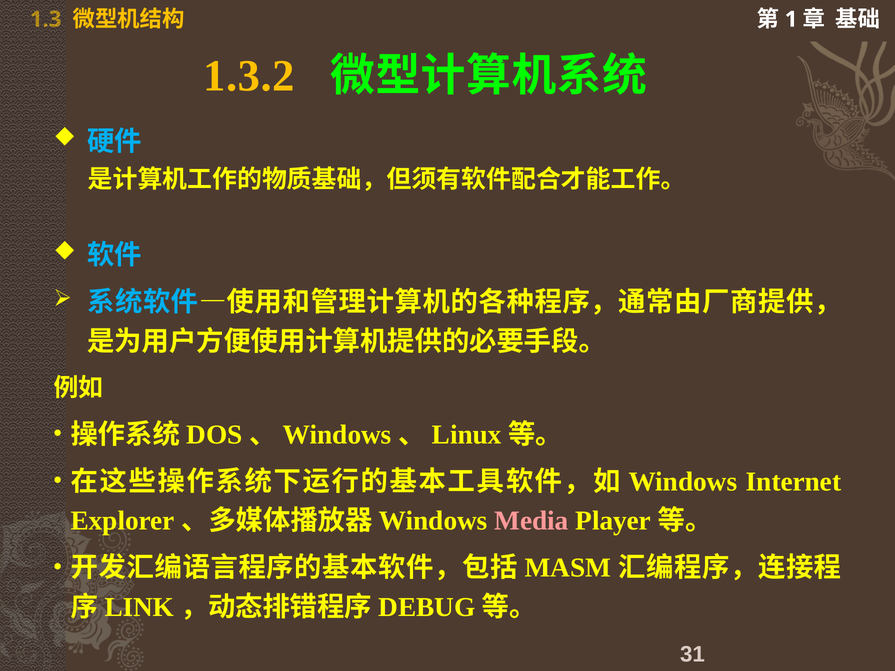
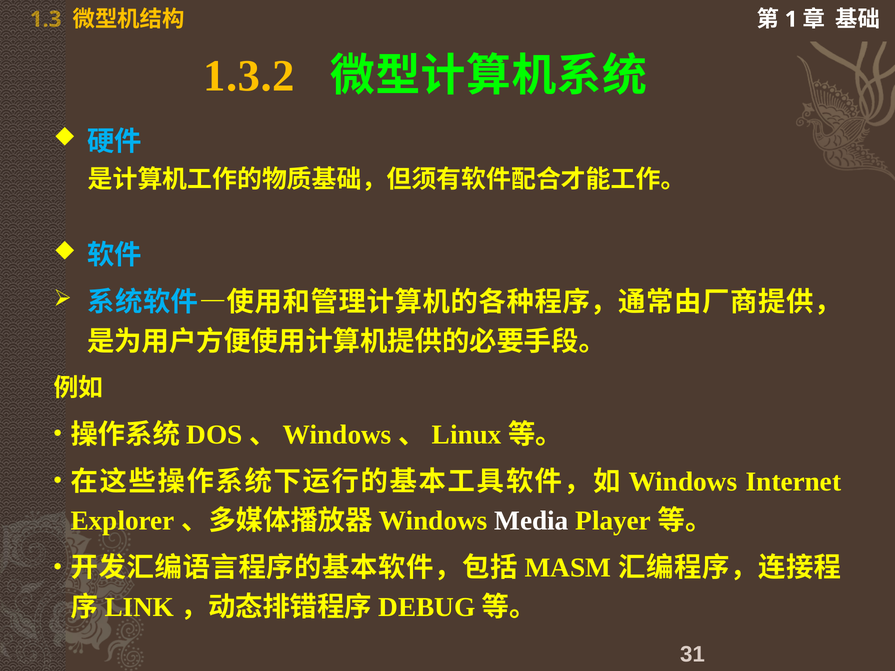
Media colour: pink -> white (531, 521)
